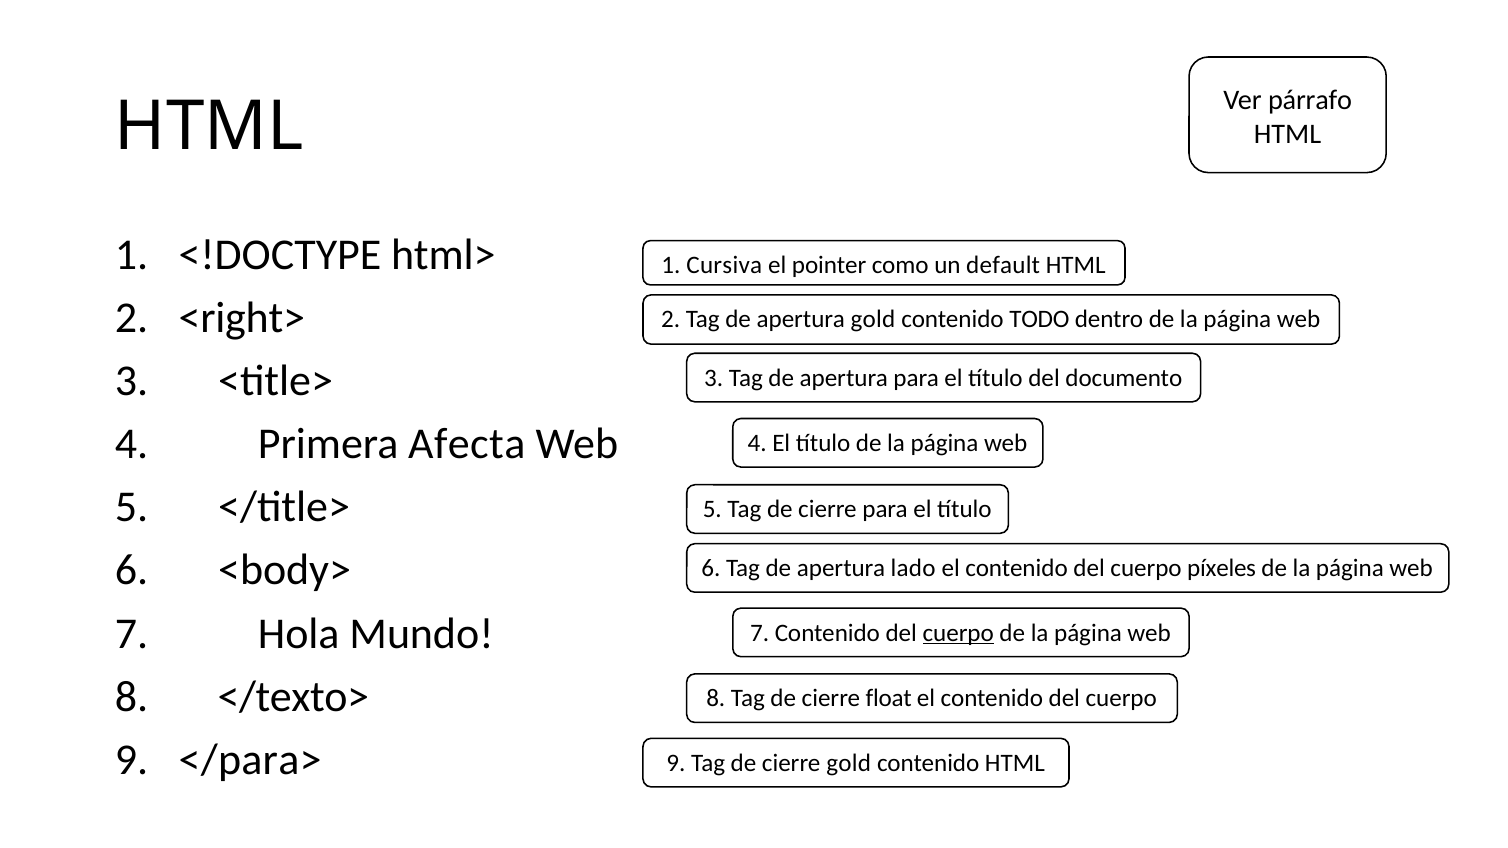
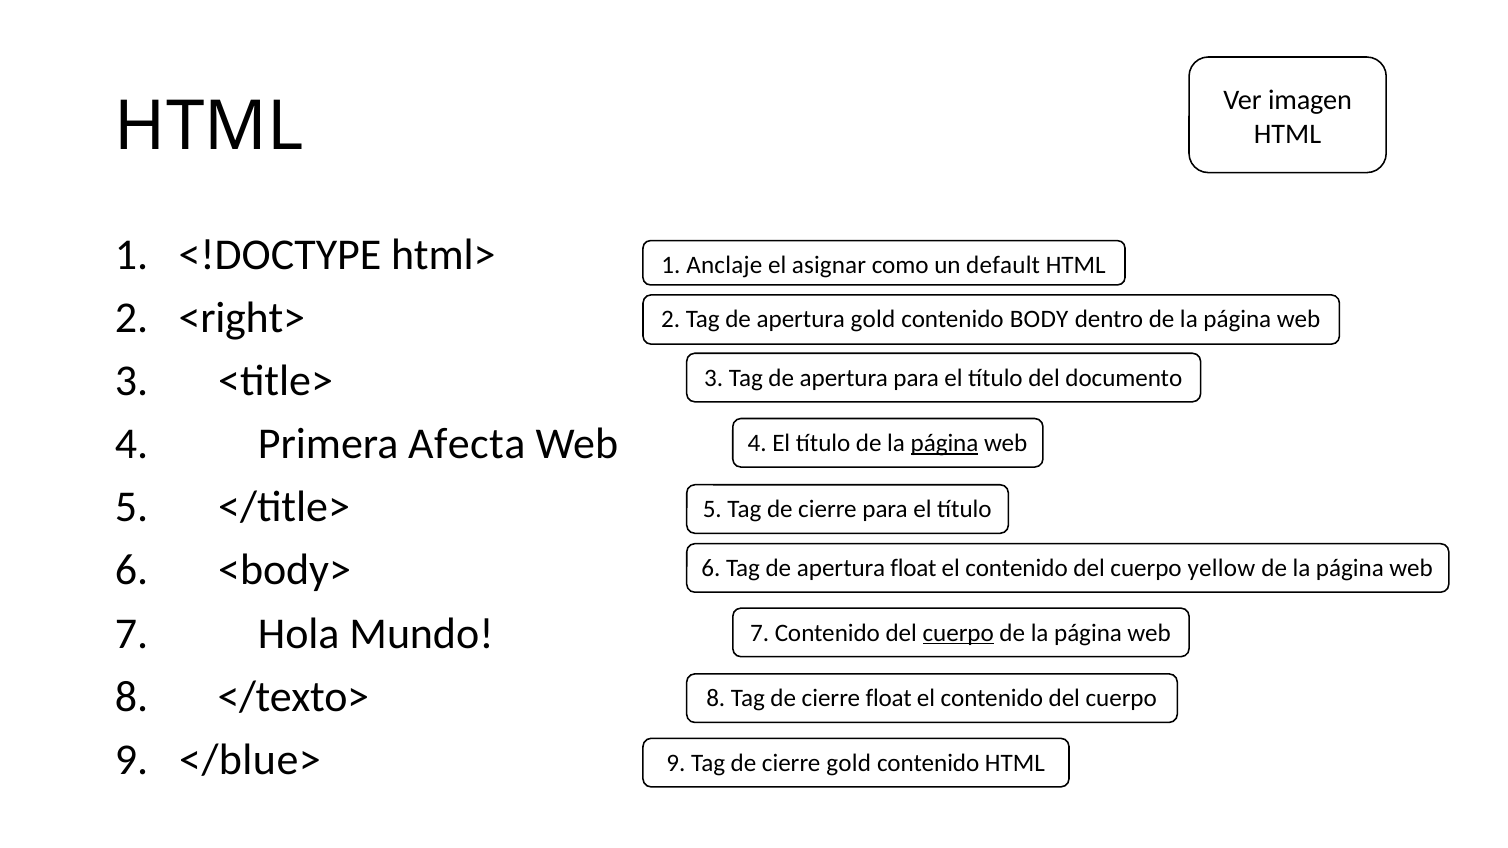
párrafo: párrafo -> imagen (1310, 100)
Cursiva: Cursiva -> Anclaje (724, 265)
pointer: pointer -> asignar (829, 265)
TODO: TODO -> BODY (1039, 320)
página underline: none -> present (945, 443)
apertura lado: lado -> float (913, 569)
píxeles: píxeles -> yellow (1221, 569)
</para>: </para> -> </blue> (250, 760)
